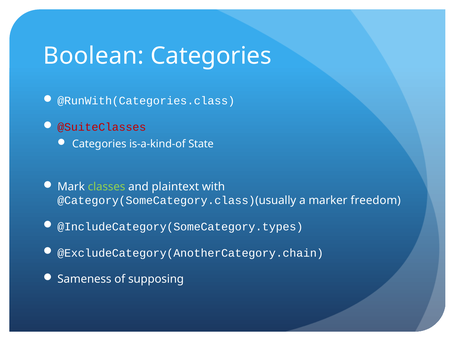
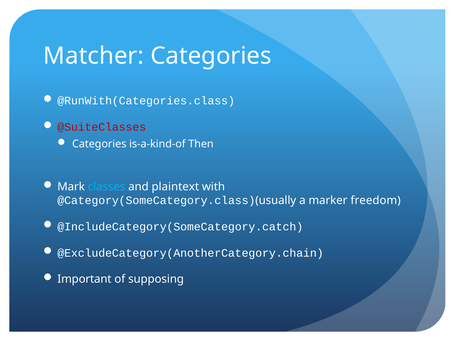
Boolean: Boolean -> Matcher (94, 56)
State: State -> Then (201, 144)
classes colour: light green -> light blue (107, 187)
@IncludeCategory(SomeCategory.types: @IncludeCategory(SomeCategory.types -> @IncludeCategory(SomeCategory.catch (180, 227)
Sameness: Sameness -> Important (84, 279)
